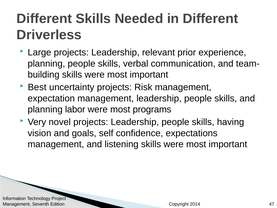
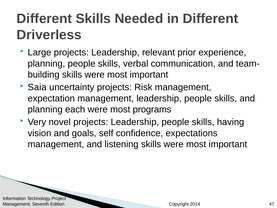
Best: Best -> Saia (37, 87)
labor: labor -> each (75, 109)
